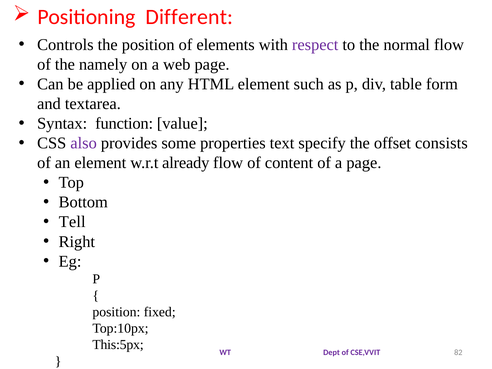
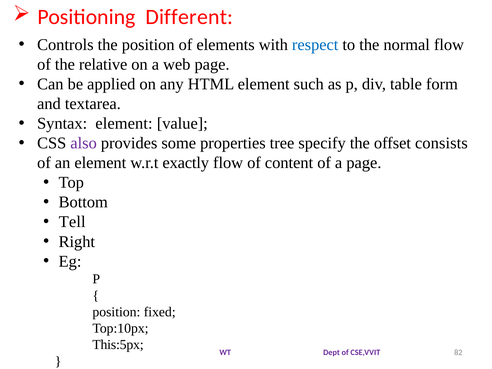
respect colour: purple -> blue (315, 45)
namely: namely -> relative (103, 64)
Syntax function: function -> element (124, 124)
text: text -> tree (282, 143)
already: already -> exactly (186, 163)
